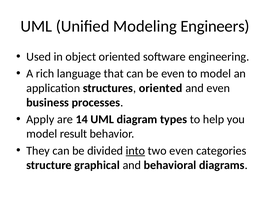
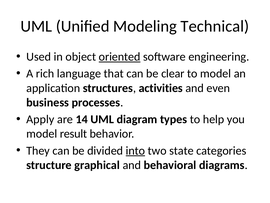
Engineers: Engineers -> Technical (215, 26)
oriented underline: none -> present (120, 57)
be even: even -> clear (173, 73)
structures oriented: oriented -> activities (161, 88)
two even: even -> state (181, 150)
